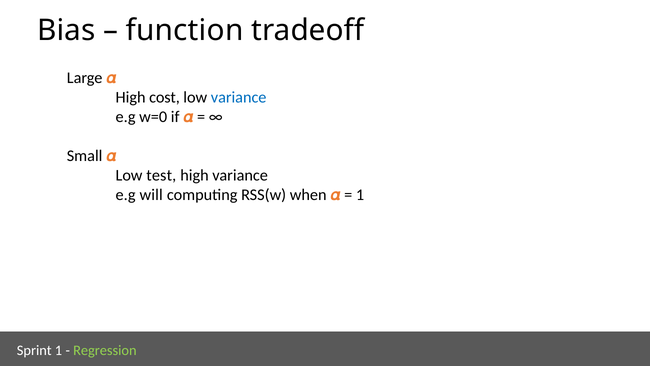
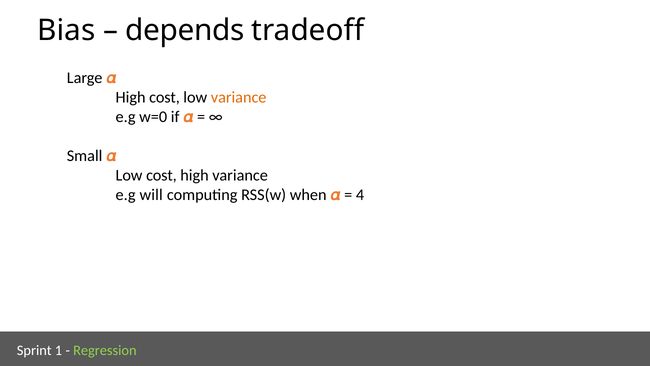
function: function -> depends (185, 30)
variance colour: blue -> orange (239, 97)
Low test: test -> cost (161, 175)
1: 1 -> 4 (360, 195)
